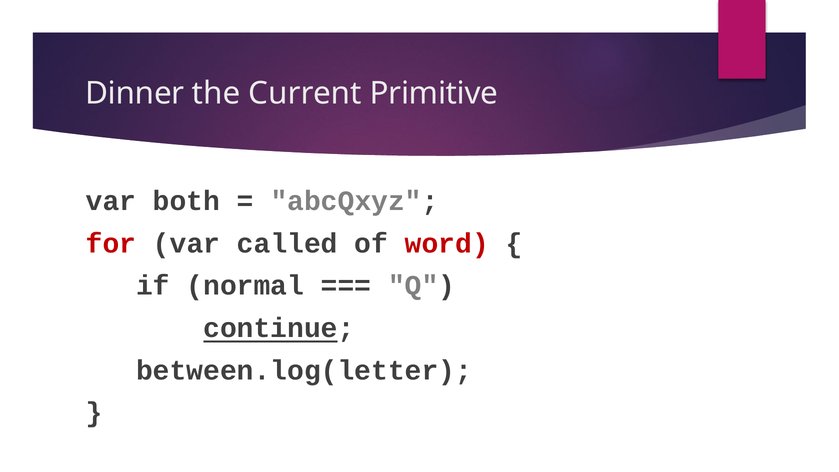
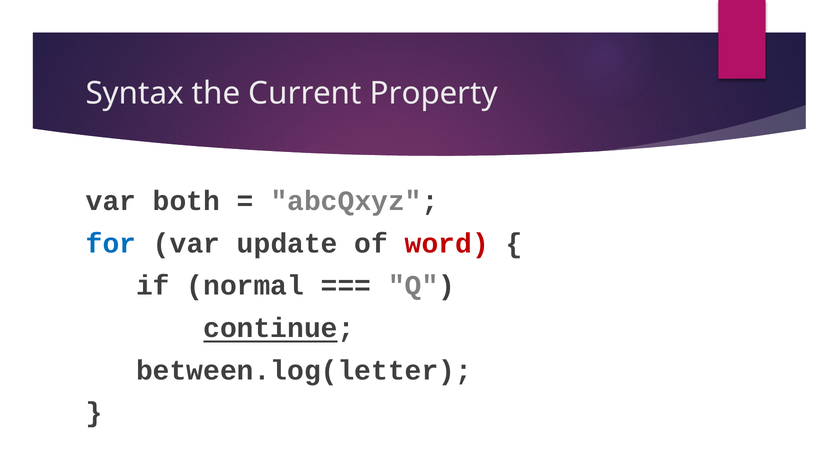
Dinner: Dinner -> Syntax (135, 94)
Primitive: Primitive -> Property (434, 94)
for colour: red -> blue (111, 243)
called: called -> update (287, 243)
